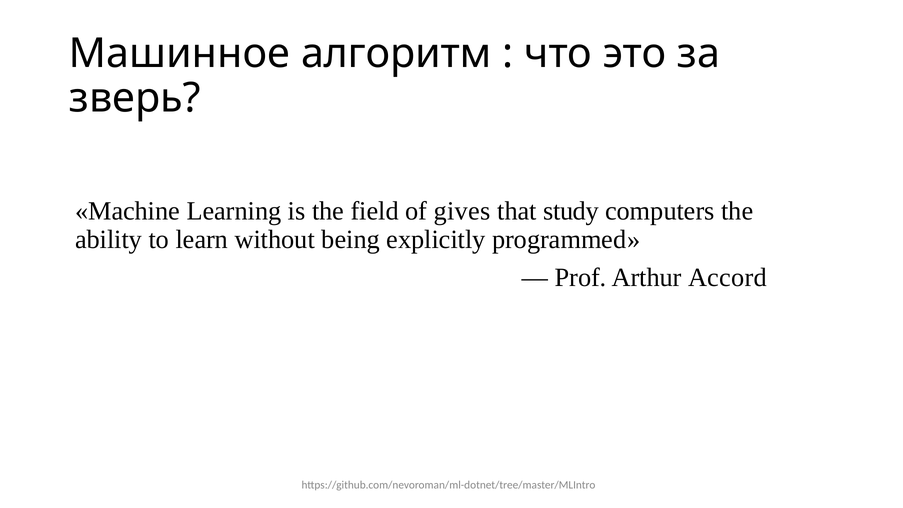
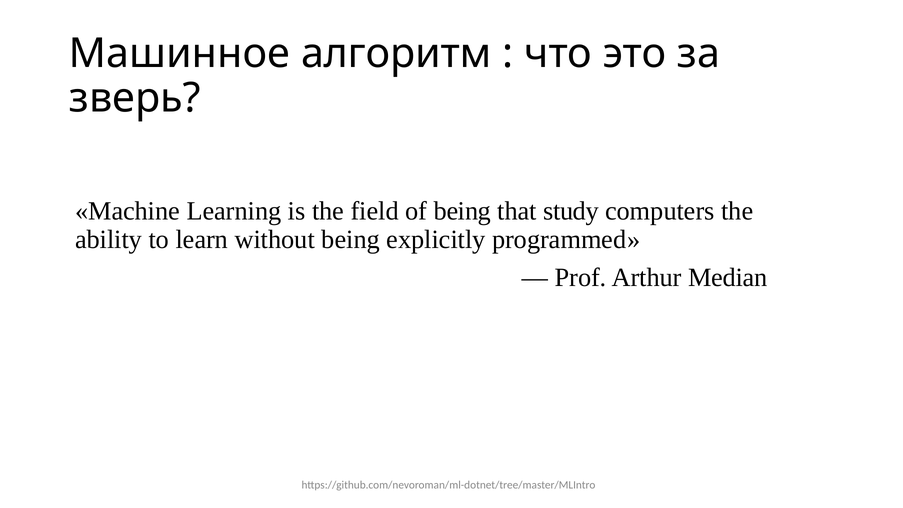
of gives: gives -> being (462, 211)
Accord: Accord -> Median (728, 278)
